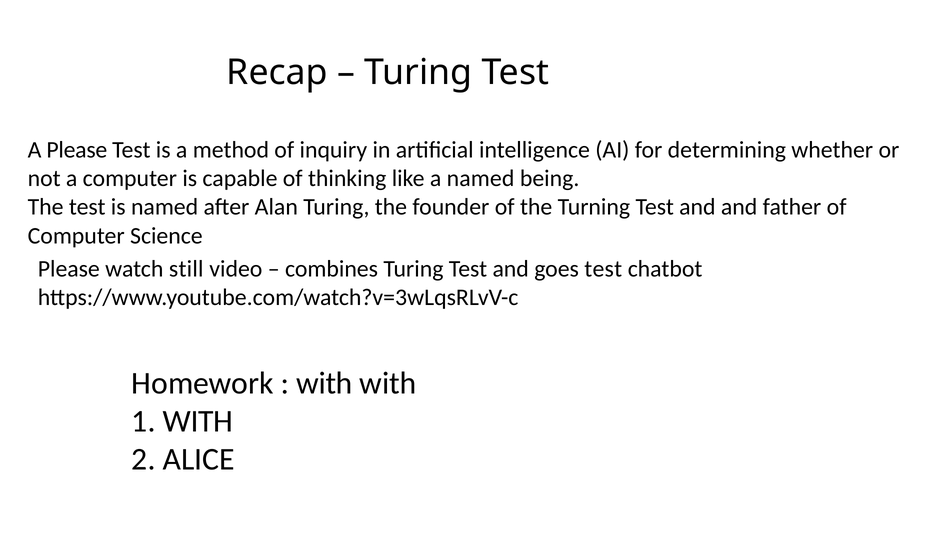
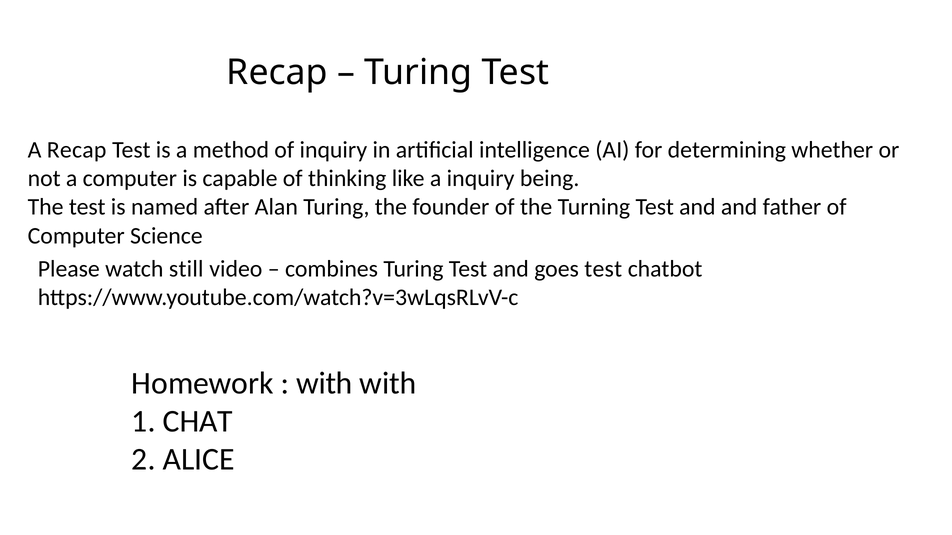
A Please: Please -> Recap (77, 150)
a named: named -> inquiry (481, 179)
1 WITH: WITH -> CHAT (198, 422)
